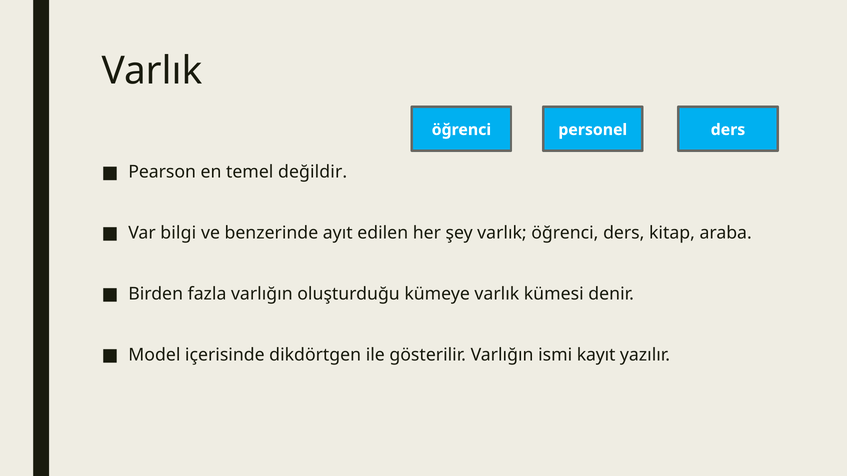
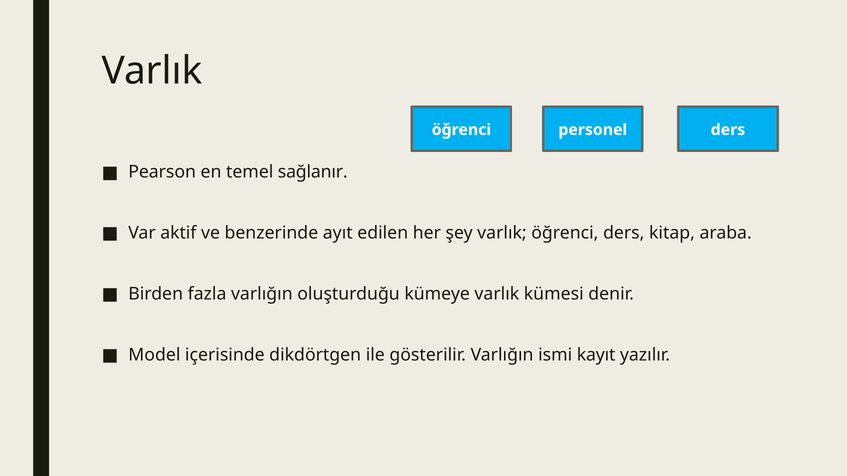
değildir: değildir -> sağlanır (313, 172)
bilgi: bilgi -> aktif (178, 233)
